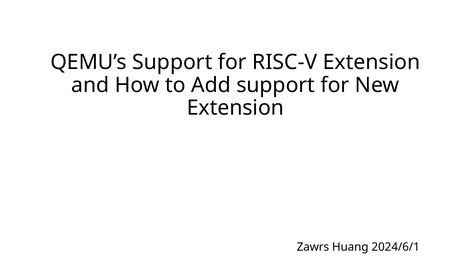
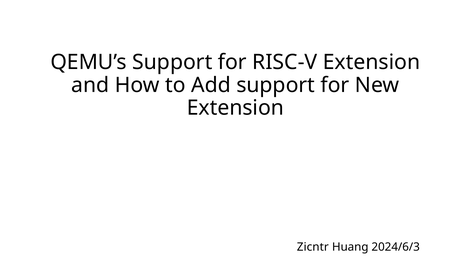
Zawrs: Zawrs -> Zicntr (313, 247)
2024/6/1: 2024/6/1 -> 2024/6/3 (396, 247)
